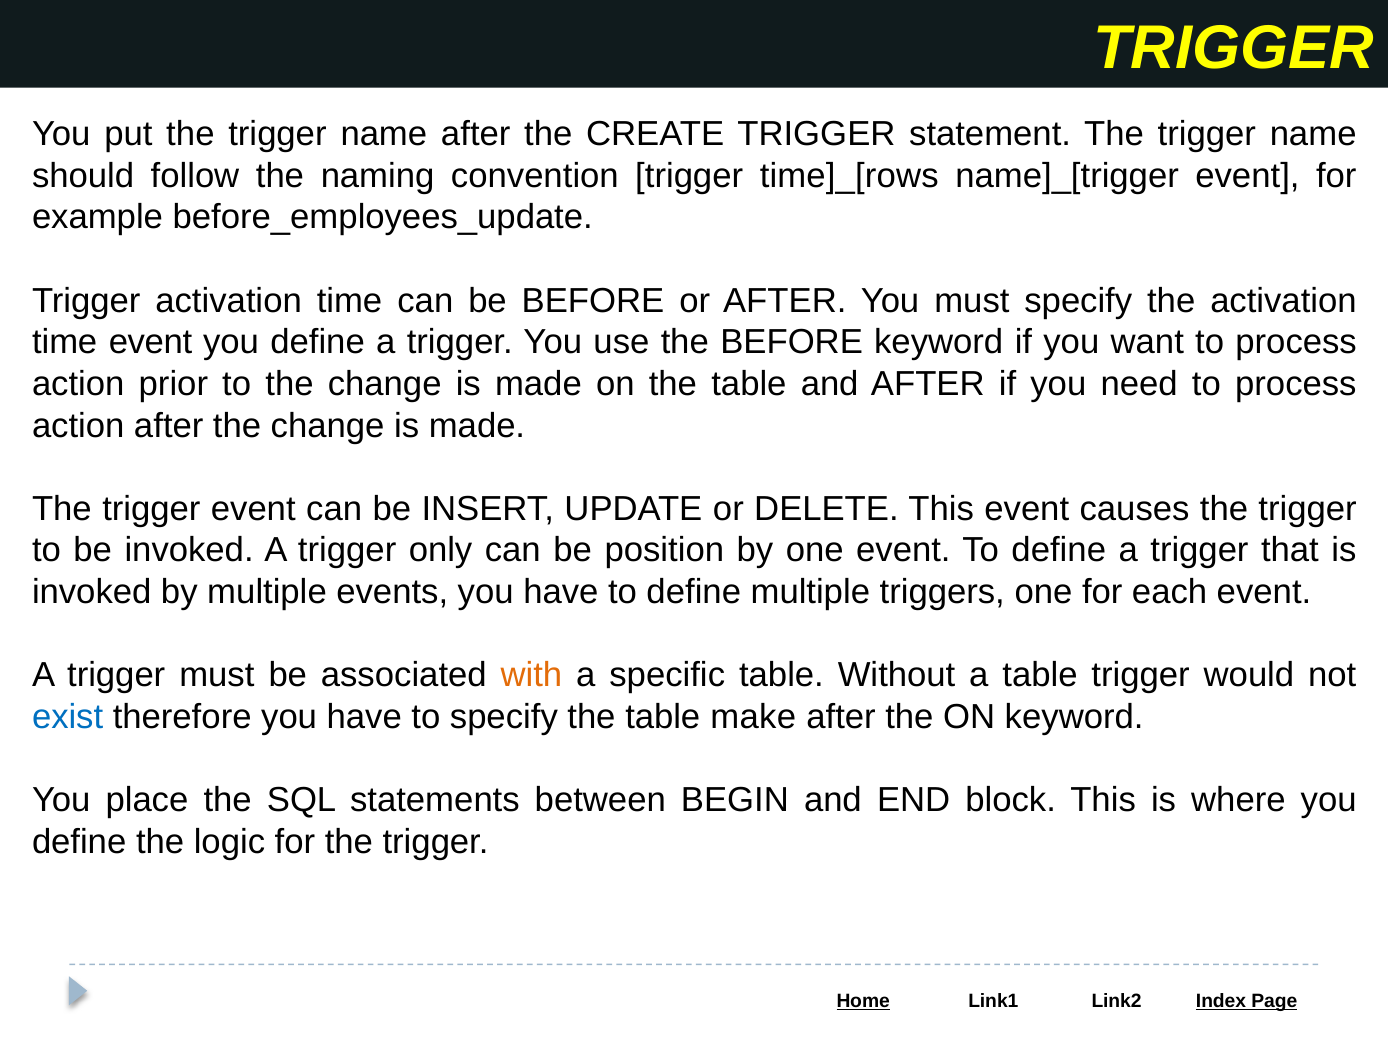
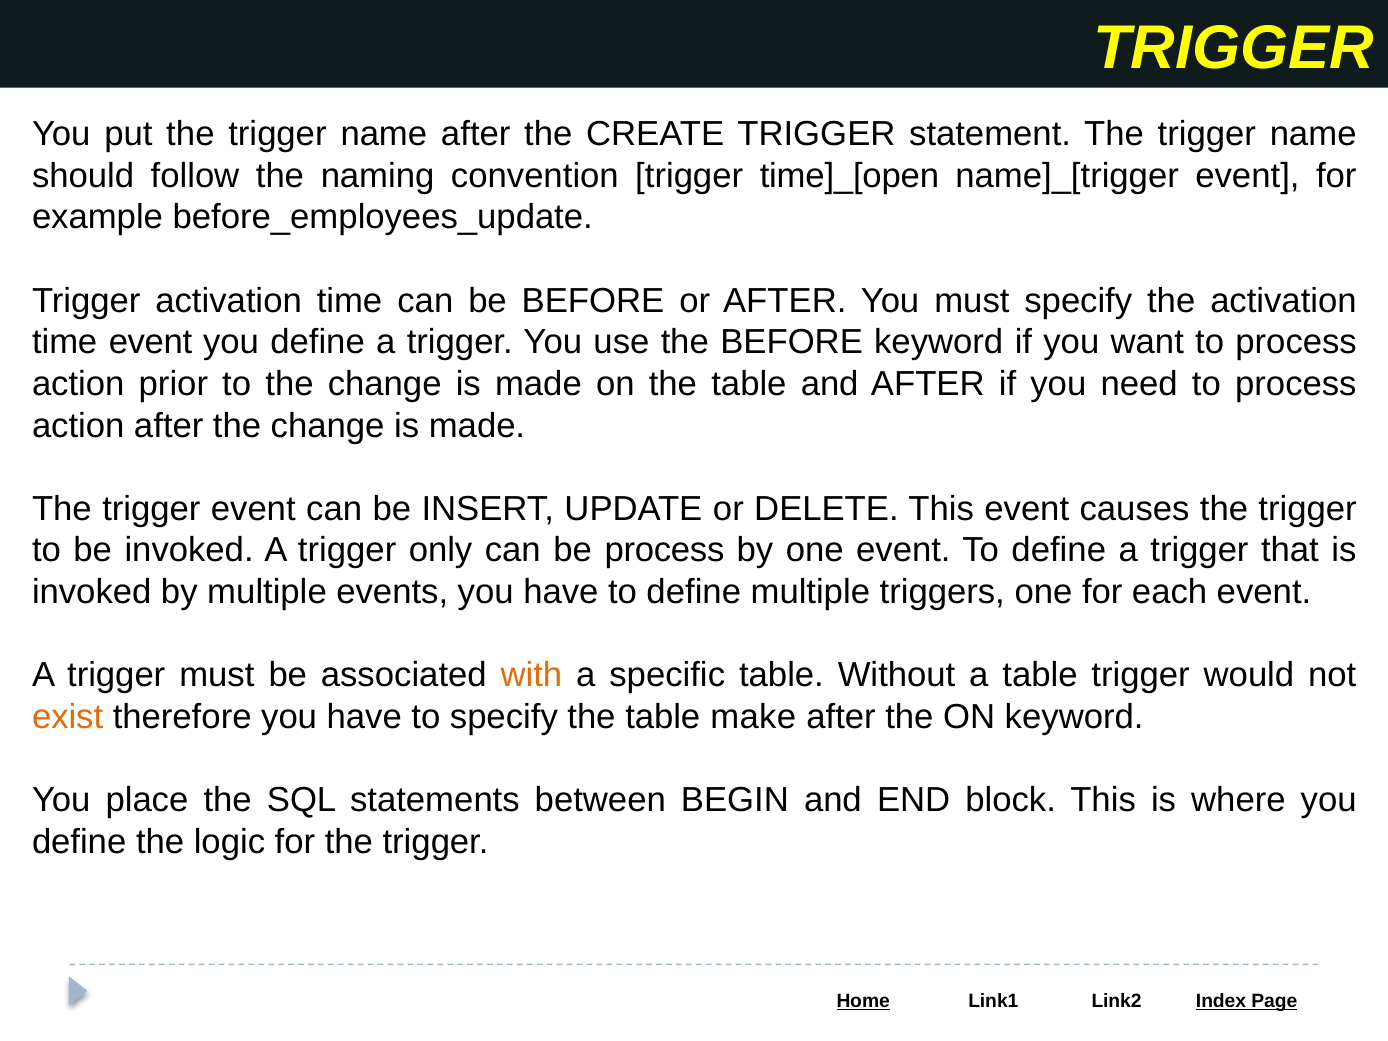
time]_[rows: time]_[rows -> time]_[open (849, 176)
be position: position -> process (664, 551)
exist colour: blue -> orange (68, 717)
